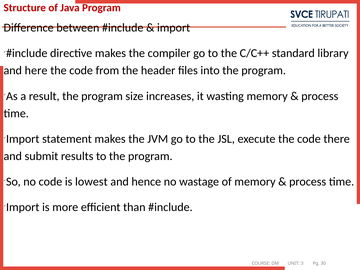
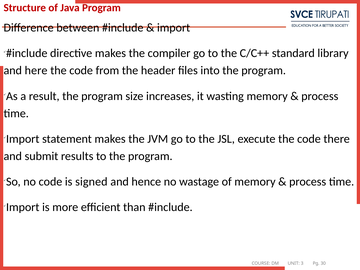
lowest: lowest -> signed (91, 182)
